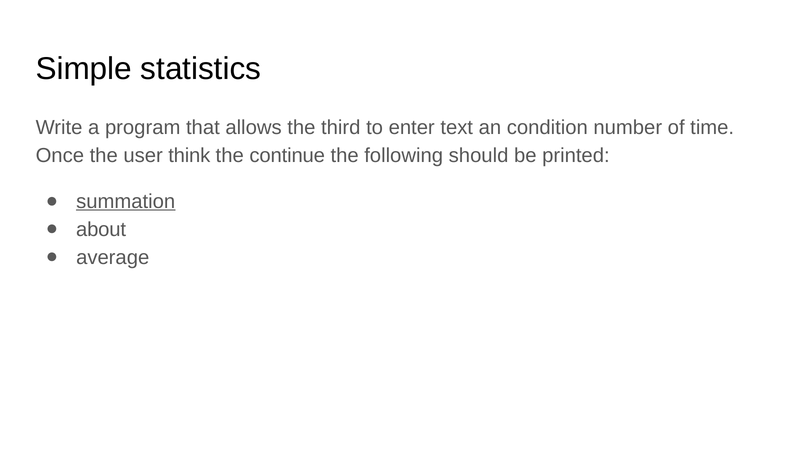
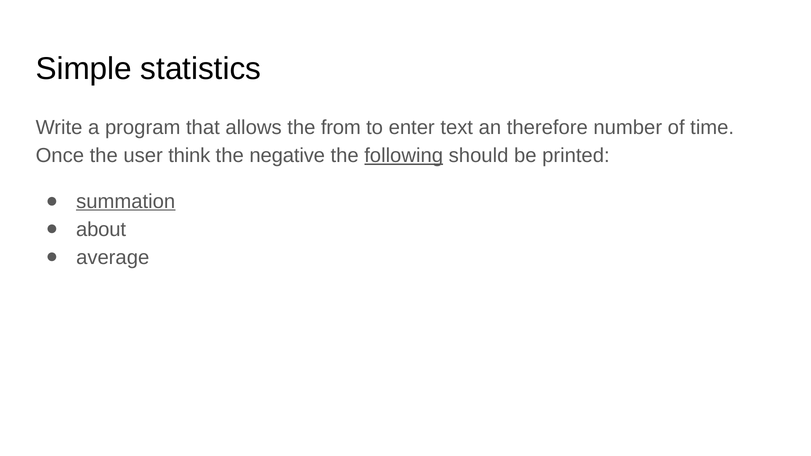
third: third -> from (341, 128)
condition: condition -> therefore (547, 128)
continue: continue -> negative (287, 156)
following underline: none -> present (404, 156)
